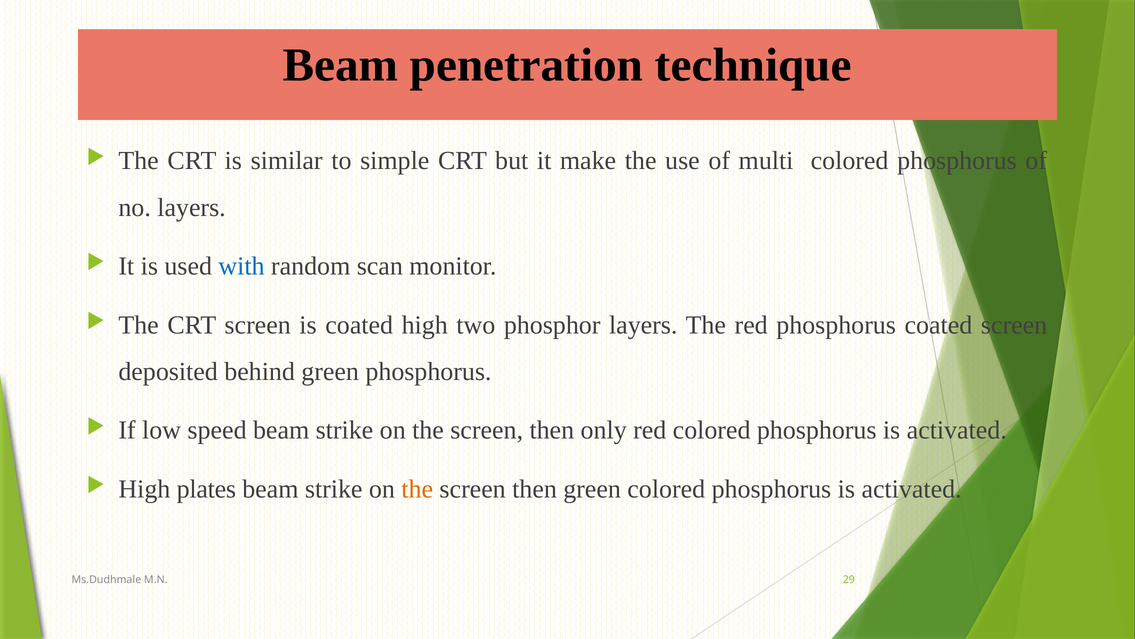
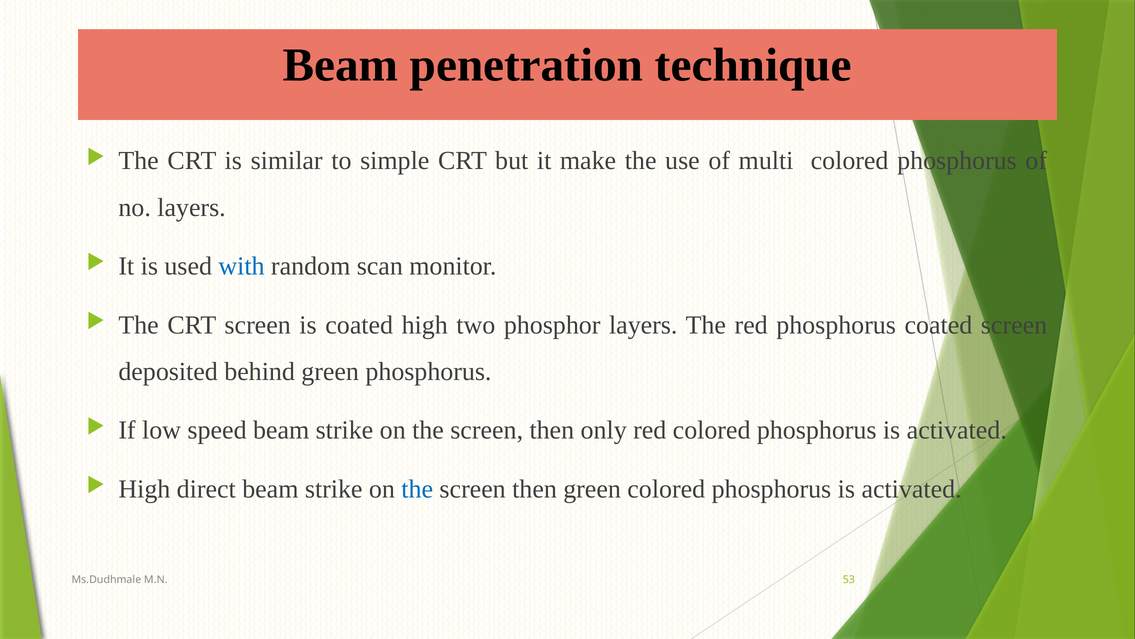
plates: plates -> direct (206, 489)
the colour: orange -> blue (417, 489)
29: 29 -> 53 (849, 579)
